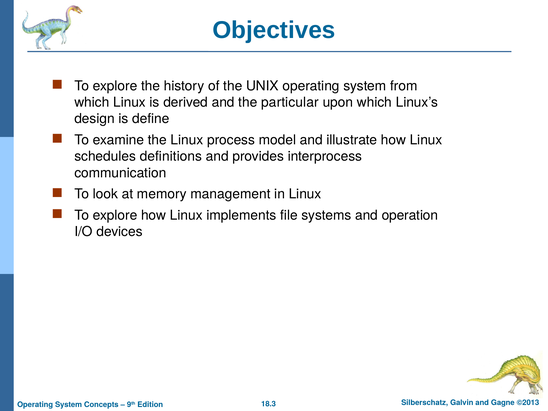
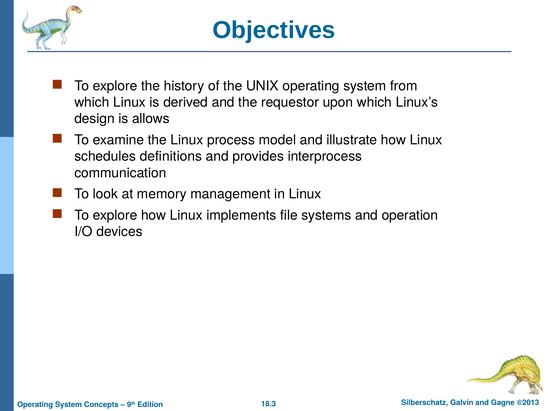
particular: particular -> requestor (290, 102)
define: define -> allows (151, 119)
